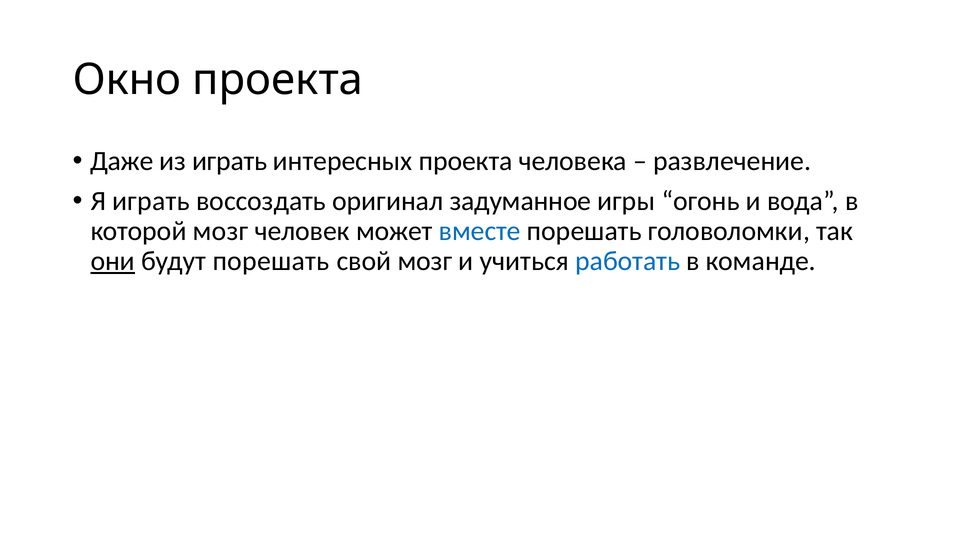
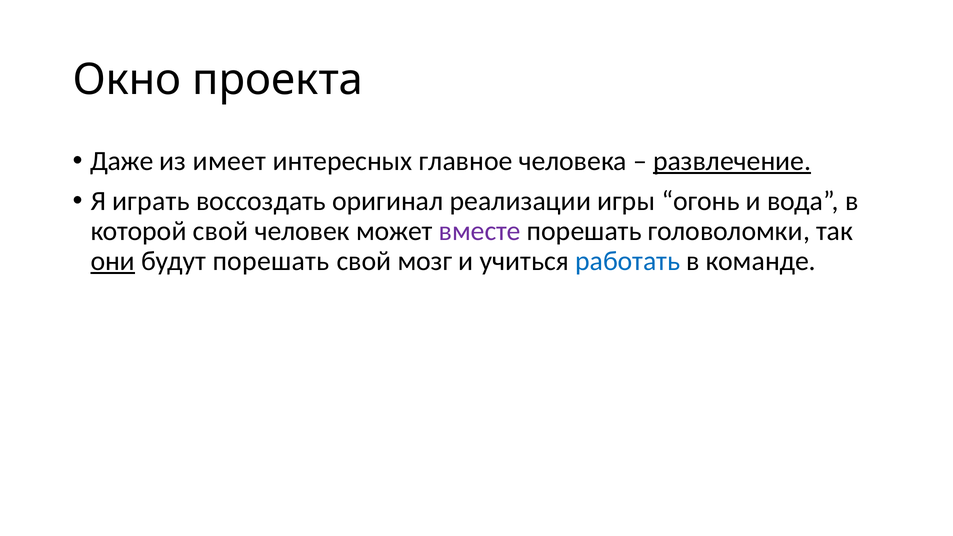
из играть: играть -> имеет (229, 161)
интересных проекта: проекта -> главное (466, 161)
развлечение underline: none -> present (732, 161)
задуманное: задуманное -> реализации (520, 201)
которой мозг: мозг -> свой (221, 231)
вместе colour: blue -> purple (480, 231)
